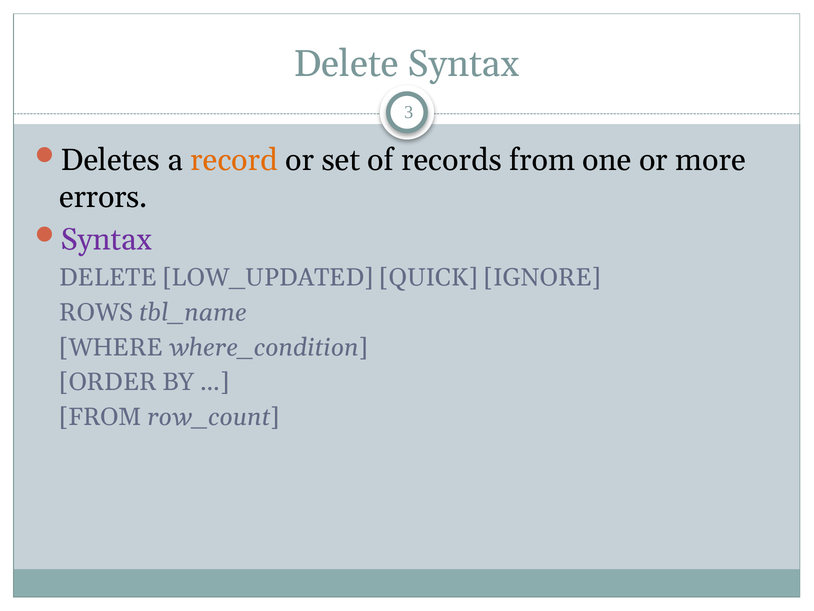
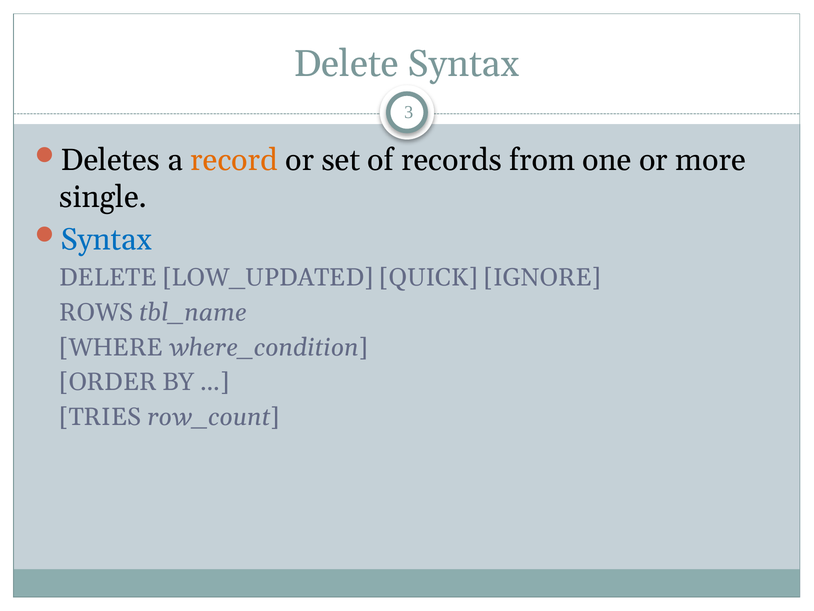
errors: errors -> single (103, 197)
Syntax colour: purple -> blue (106, 240)
FROM: FROM -> TRIES (100, 417)
